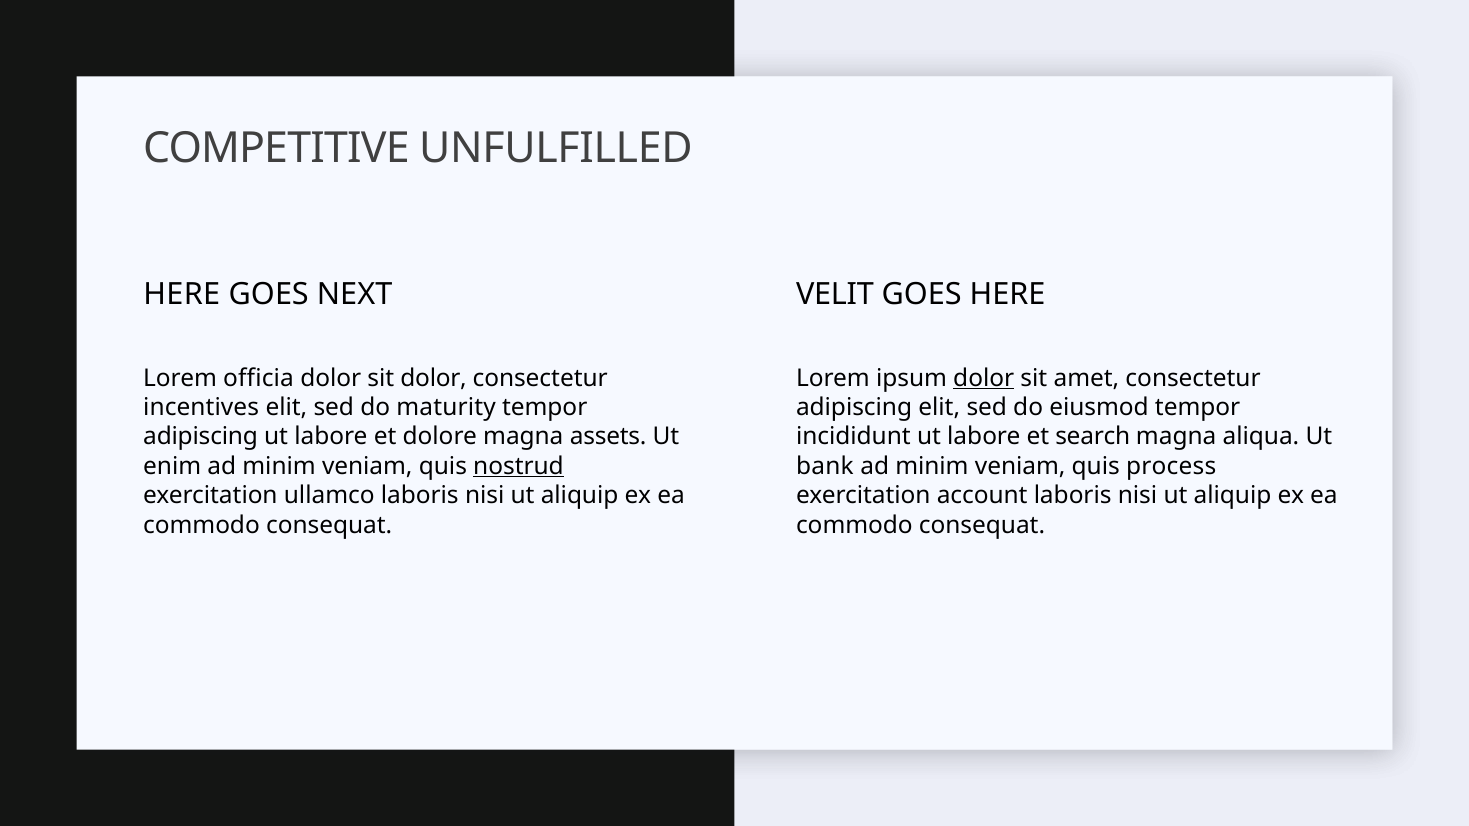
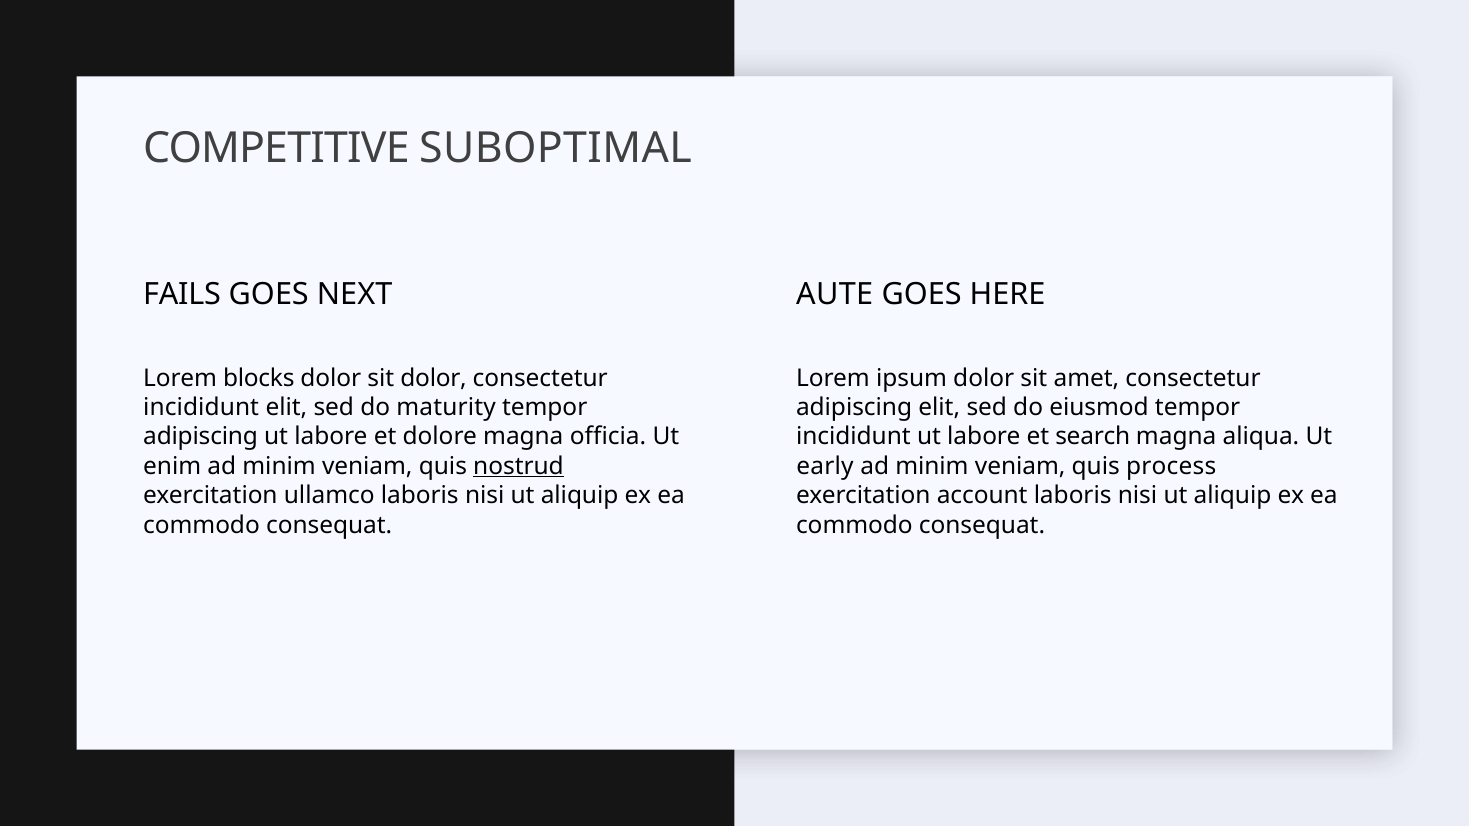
UNFULFILLED: UNFULFILLED -> SUBOPTIMAL (555, 149)
HERE: HERE -> FAILS (182, 294)
VELIT: VELIT -> AUTE (835, 294)
officia: officia -> blocks (259, 378)
dolor underline: present -> none (984, 378)
incentives: incentives -> incididunt (201, 408)
assets: assets -> officia (608, 437)
bank: bank -> early (825, 466)
